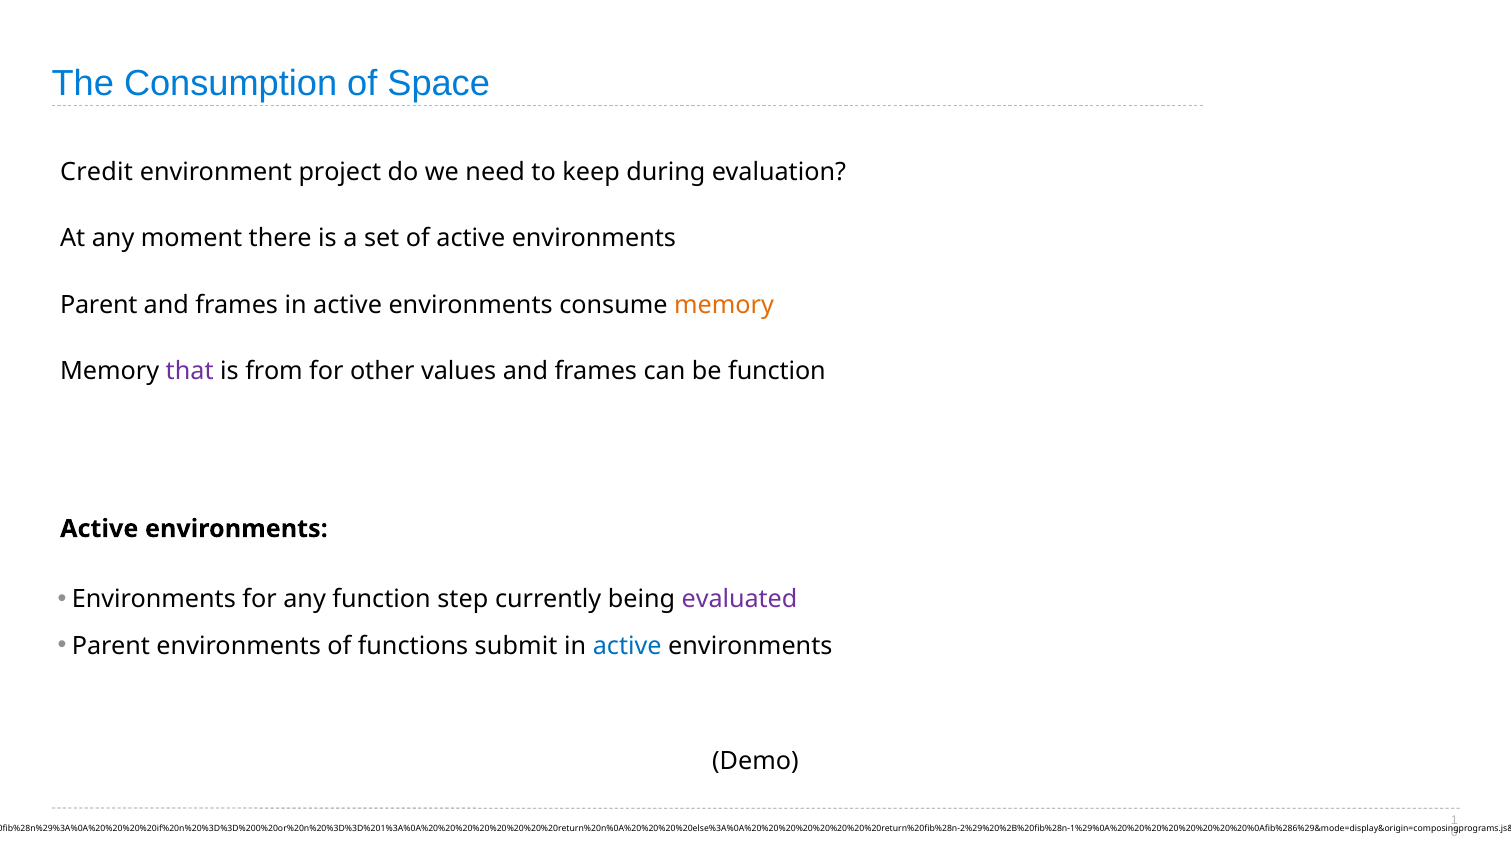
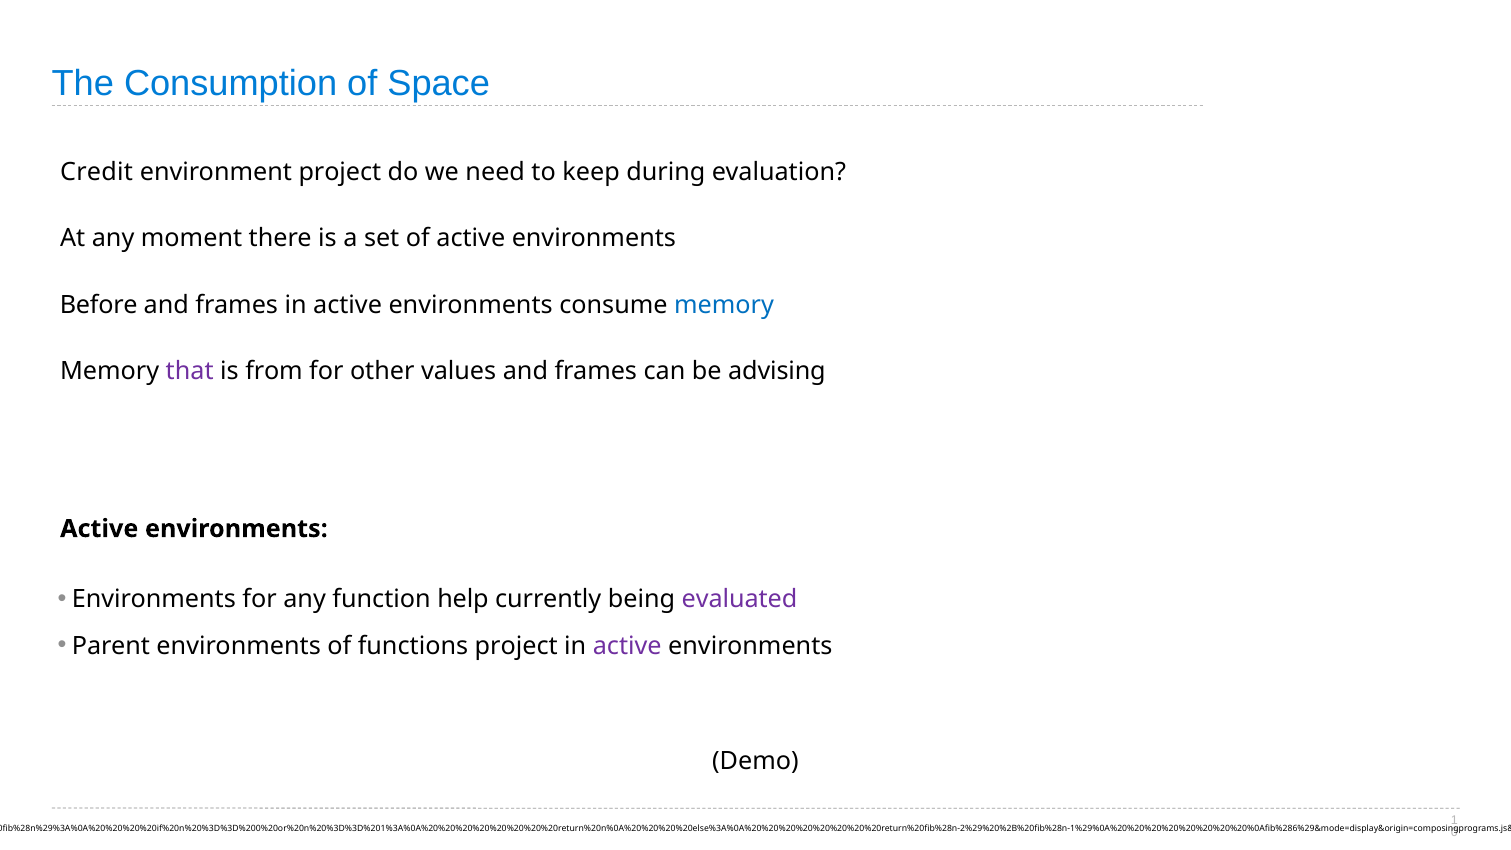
Parent: Parent -> Before (99, 305)
memory colour: orange -> blue (724, 305)
be function: function -> advising (777, 371)
step: step -> help (463, 599)
functions submit: submit -> project (516, 646)
active colour: blue -> purple (627, 646)
